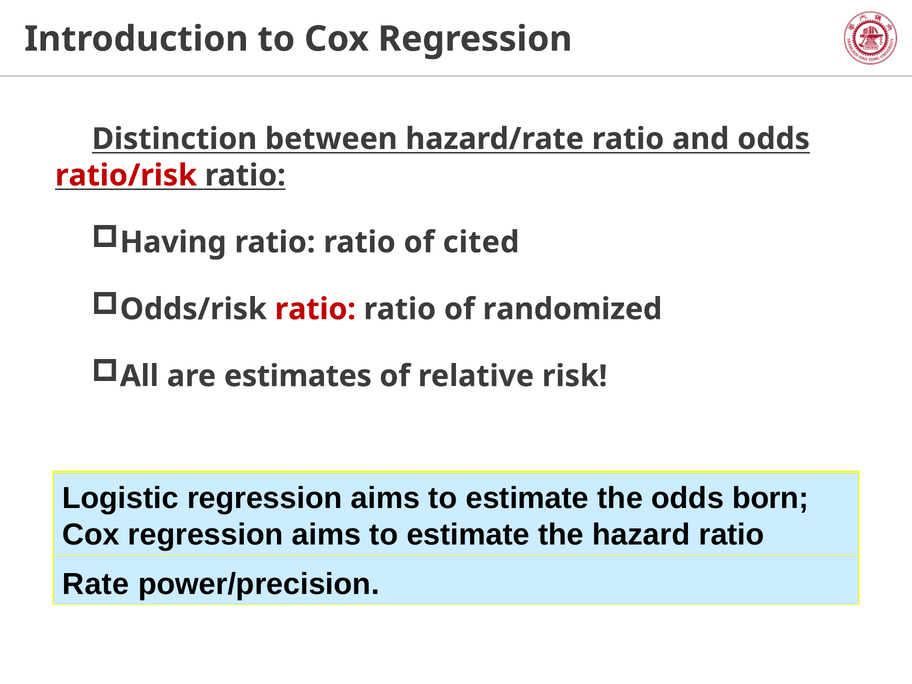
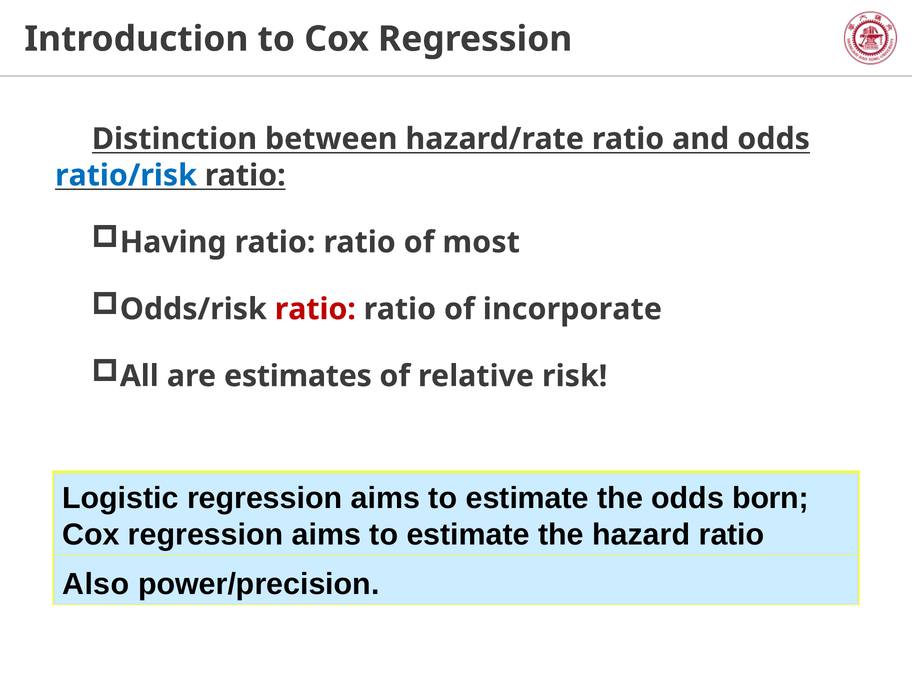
ratio/risk colour: red -> blue (126, 175)
cited: cited -> most (481, 242)
randomized: randomized -> incorporate (572, 309)
Rate: Rate -> Also (96, 584)
